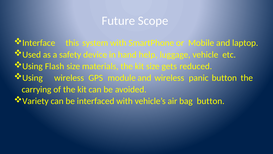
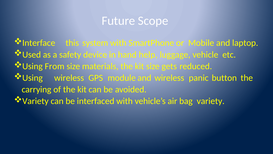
Flash: Flash -> From (55, 66)
bag button: button -> variety (211, 101)
